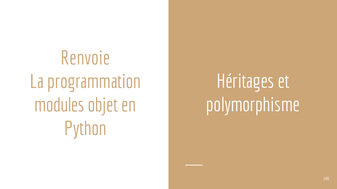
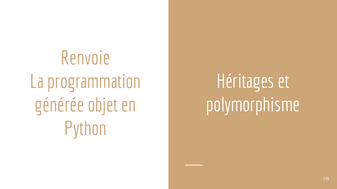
modules: modules -> générée (59, 105)
